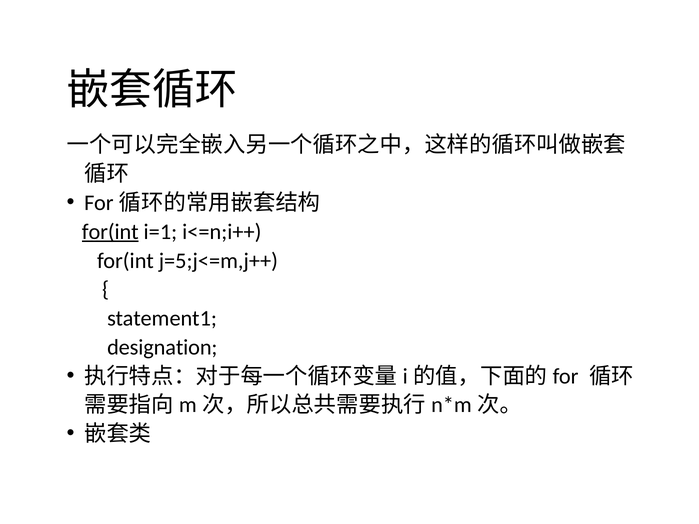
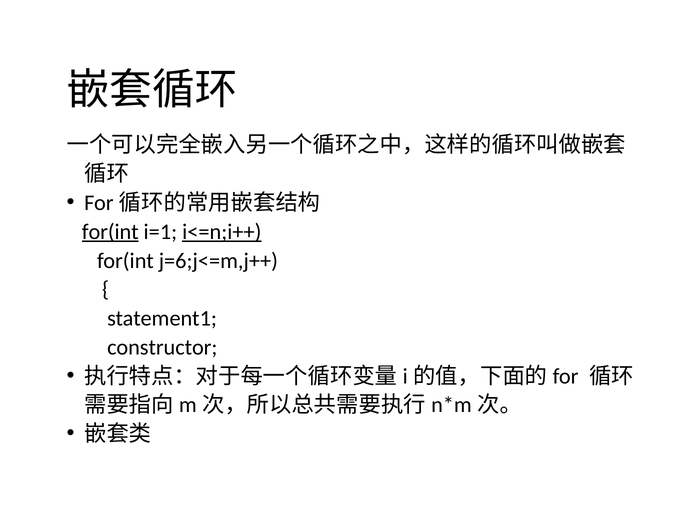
i<=n;i++ underline: none -> present (222, 232)
j=5;j<=m,j++: j=5;j<=m,j++ -> j=6;j<=m,j++ (218, 261)
designation: designation -> constructor (162, 347)
